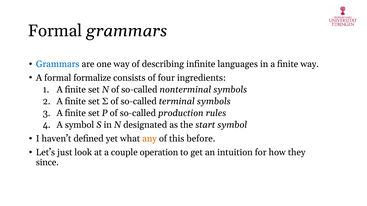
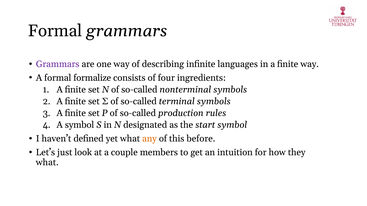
Grammars colour: blue -> purple (58, 64)
operation: operation -> members (159, 153)
since: since -> what (47, 163)
